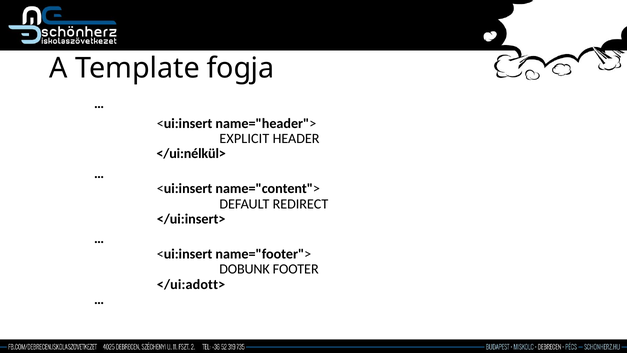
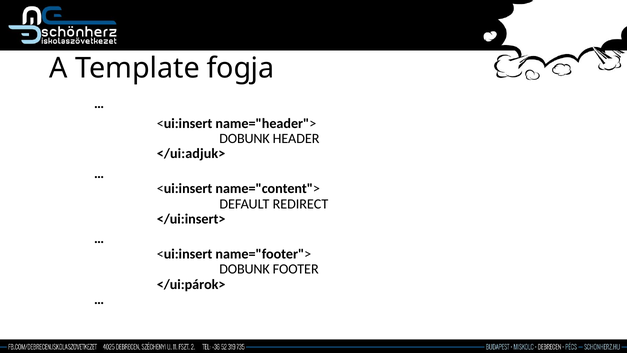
EXPLICIT: EXPLICIT -> DOBUNK (244, 138)
</ui:nélkül>: </ui:nélkül> -> </ui:adjuk> (191, 154)
</ui:adott>: </ui:adott> -> </ui:párok> (191, 284)
